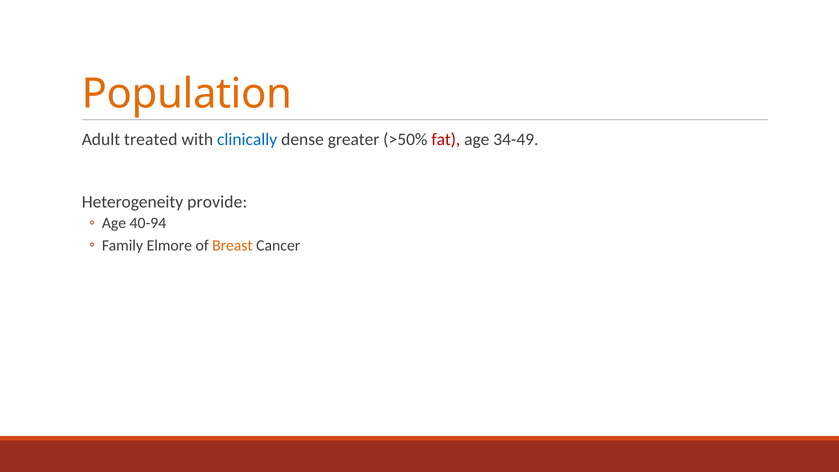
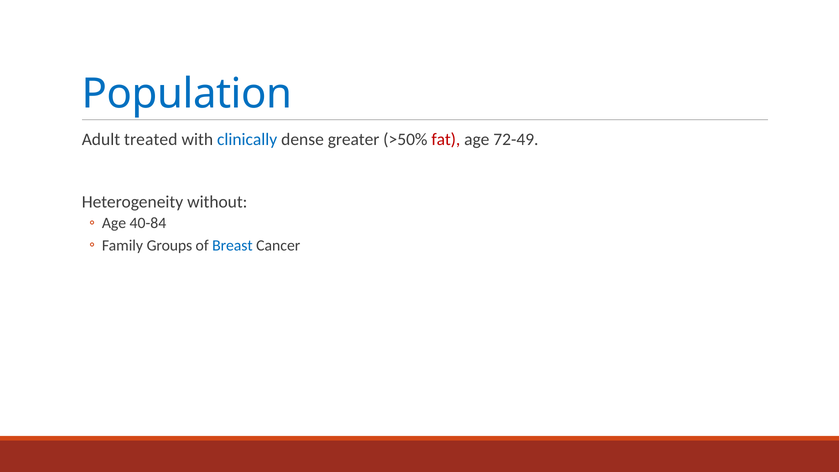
Population colour: orange -> blue (187, 94)
34-49: 34-49 -> 72-49 (516, 139)
provide: provide -> without (217, 202)
40-94: 40-94 -> 40-84 (148, 223)
Elmore: Elmore -> Groups (169, 245)
Breast colour: orange -> blue (232, 245)
